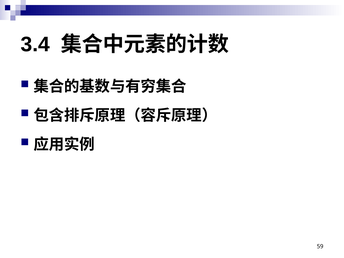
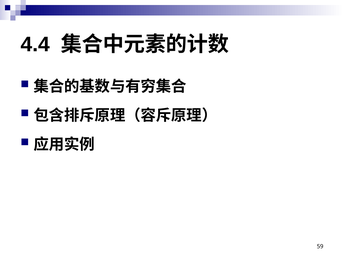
3.4: 3.4 -> 4.4 (35, 44)
